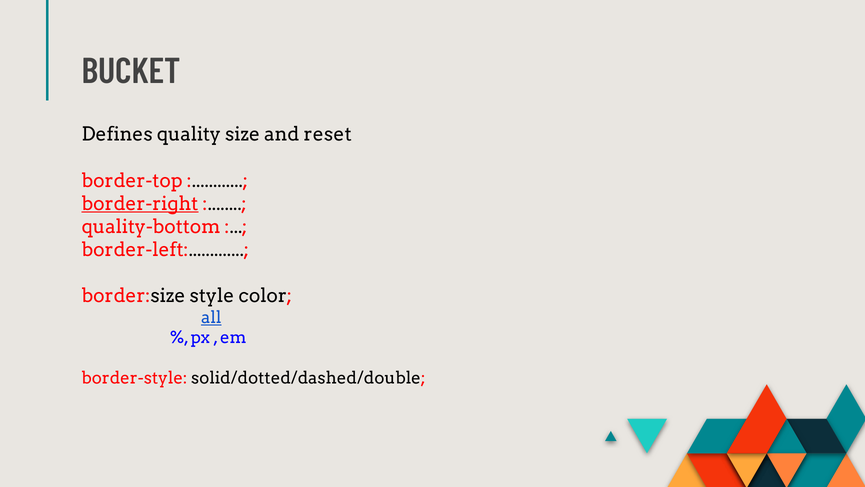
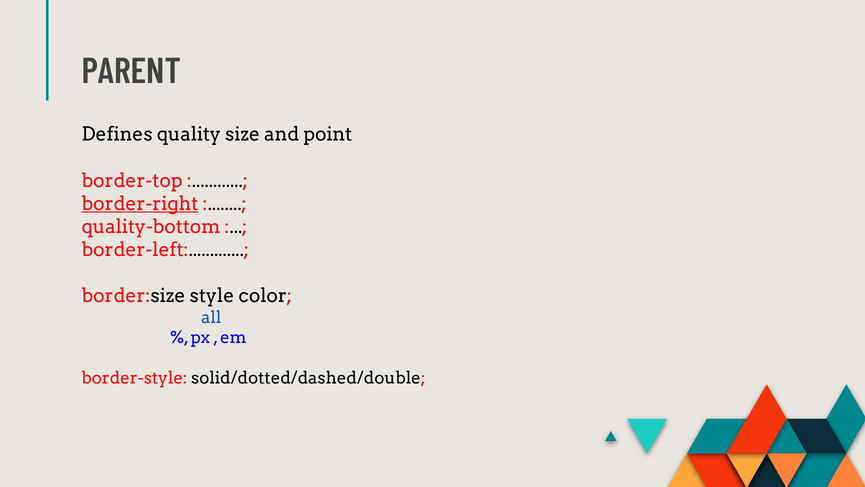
BUCKET: BUCKET -> PARENT (131, 71)
reset: reset -> point (328, 134)
all underline: present -> none (211, 317)
